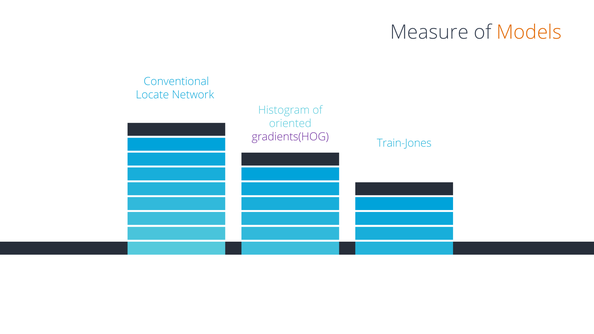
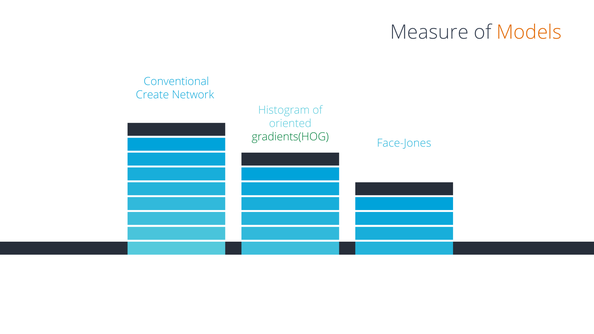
Locate: Locate -> Create (152, 95)
gradients(HOG colour: purple -> green (290, 137)
Train-Jones: Train-Jones -> Face-Jones (404, 143)
